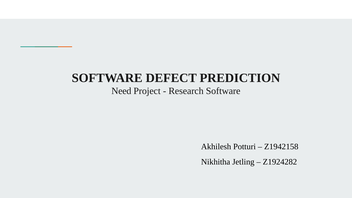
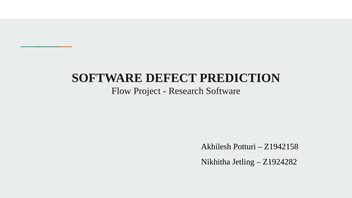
Need: Need -> Flow (121, 91)
